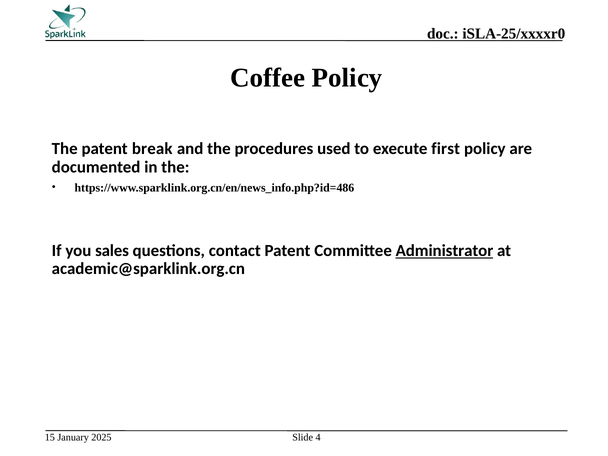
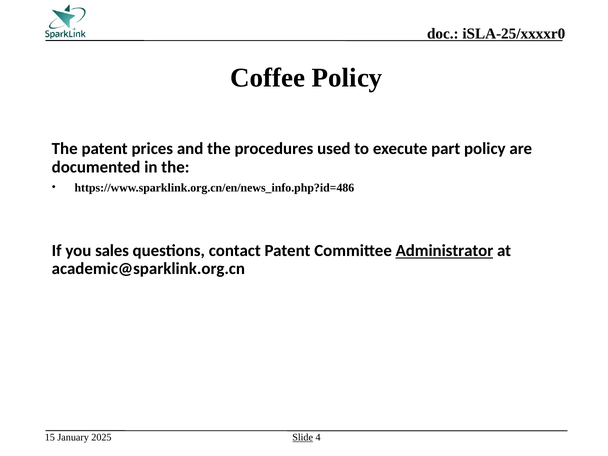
break: break -> prices (152, 149)
first: first -> part (446, 149)
Slide underline: none -> present (303, 437)
